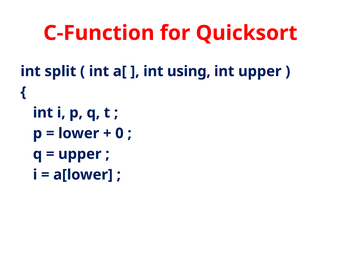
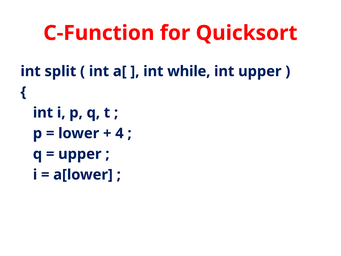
using: using -> while (189, 71)
0: 0 -> 4 (119, 133)
